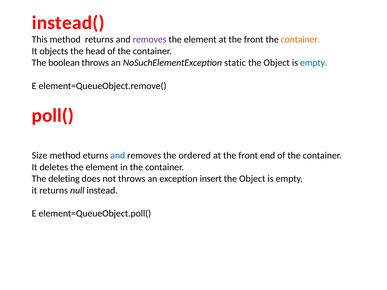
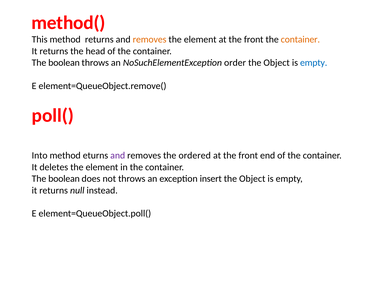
instead(: instead( -> method( (68, 23)
removes colour: purple -> orange (150, 40)
objects: objects -> returns (54, 51)
static: static -> order (235, 63)
Size: Size -> Into (40, 156)
and colour: blue -> purple (118, 156)
deleting: deleting -> boolean (64, 179)
